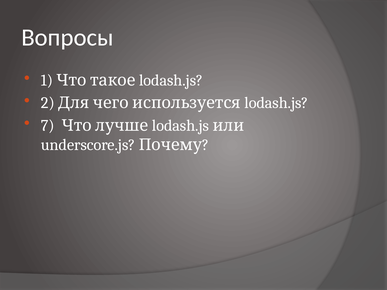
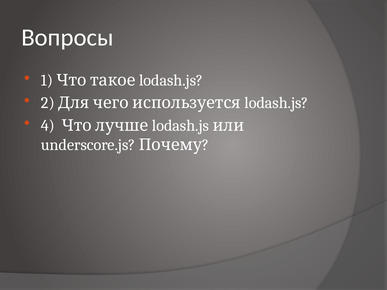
7: 7 -> 4 (48, 126)
